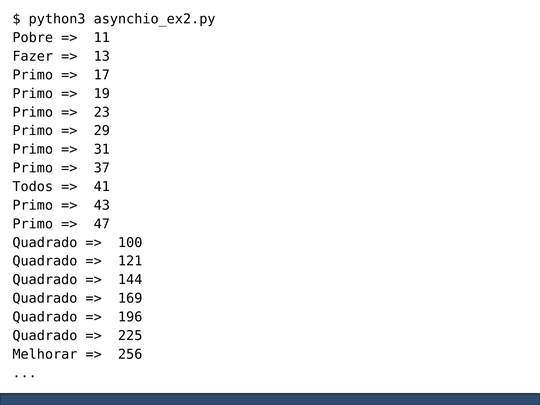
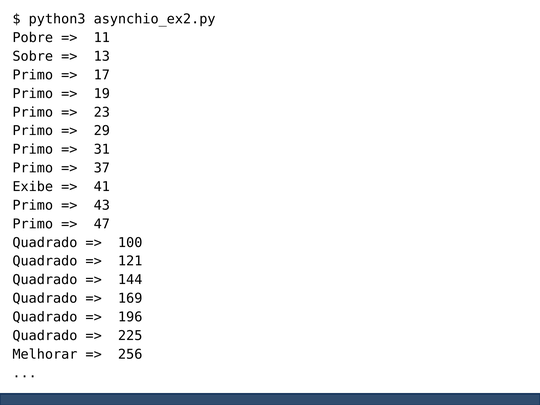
Fazer: Fazer -> Sobre (33, 56)
Todos: Todos -> Exibe (33, 187)
